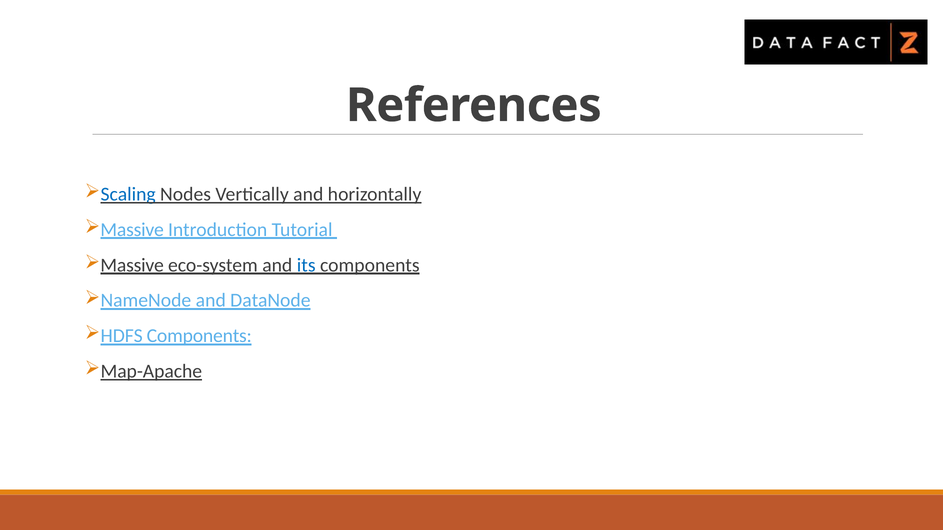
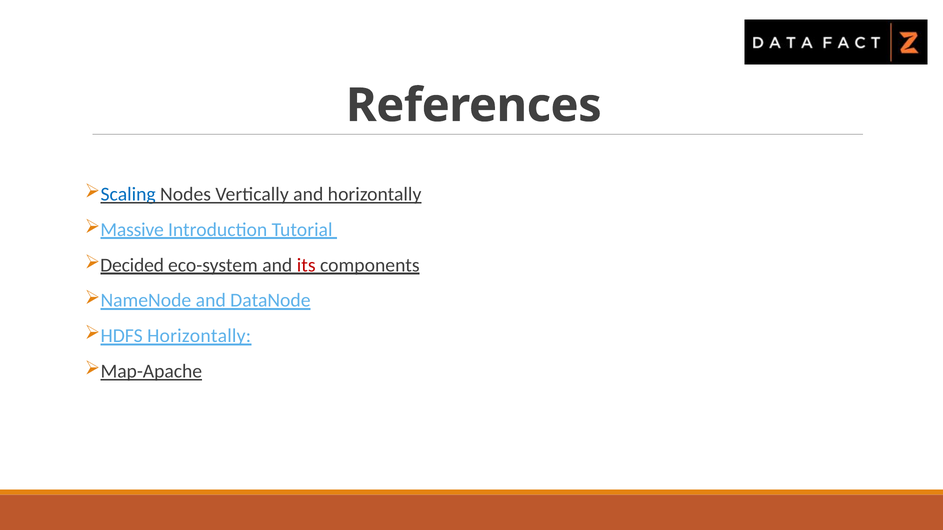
Massive: Massive -> Decided (132, 265)
its colour: blue -> red (306, 265)
HDFS Components: Components -> Horizontally (199, 336)
